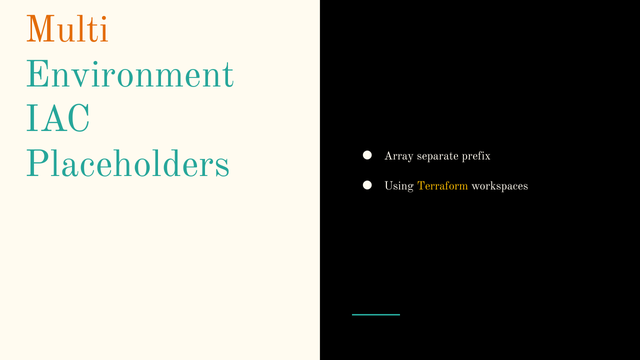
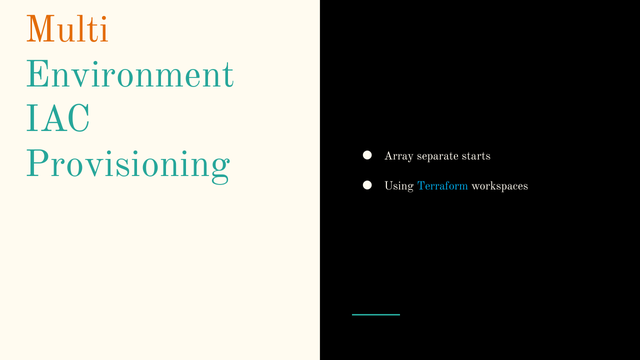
Placeholders: Placeholders -> Provisioning (128, 164)
prefix: prefix -> starts (476, 156)
Terraform colour: yellow -> light blue (443, 186)
